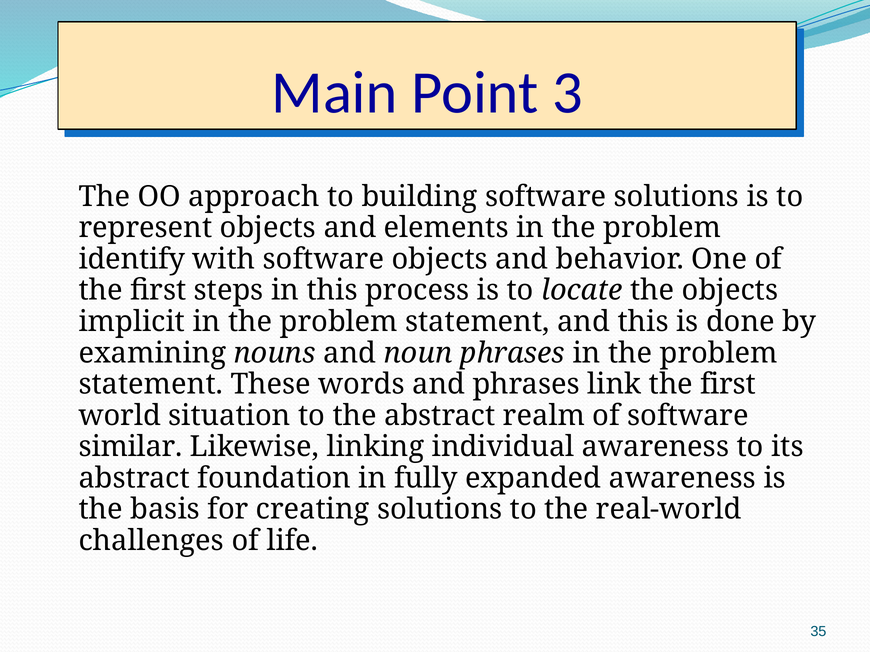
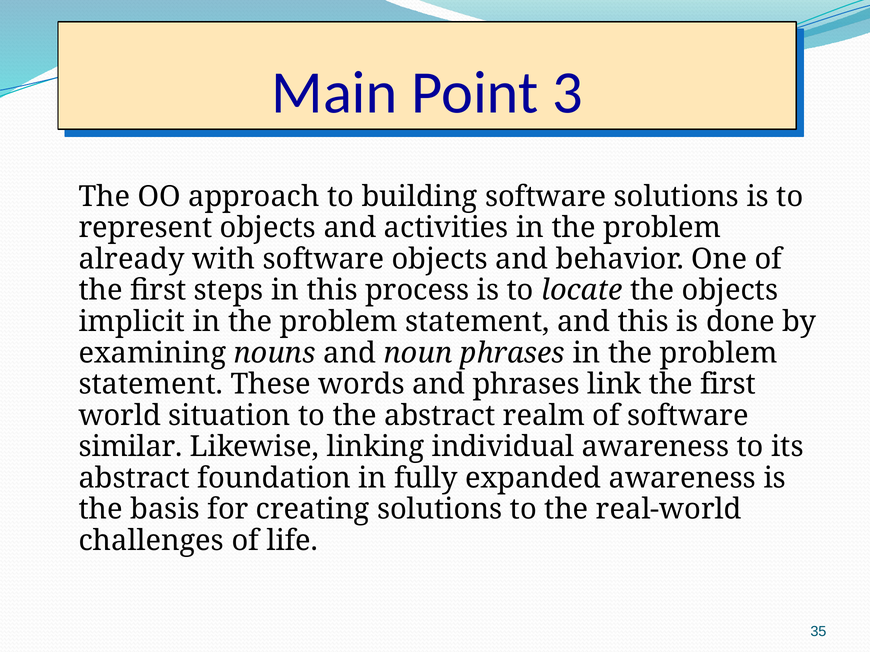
elements: elements -> activities (446, 228)
identify: identify -> already (132, 259)
